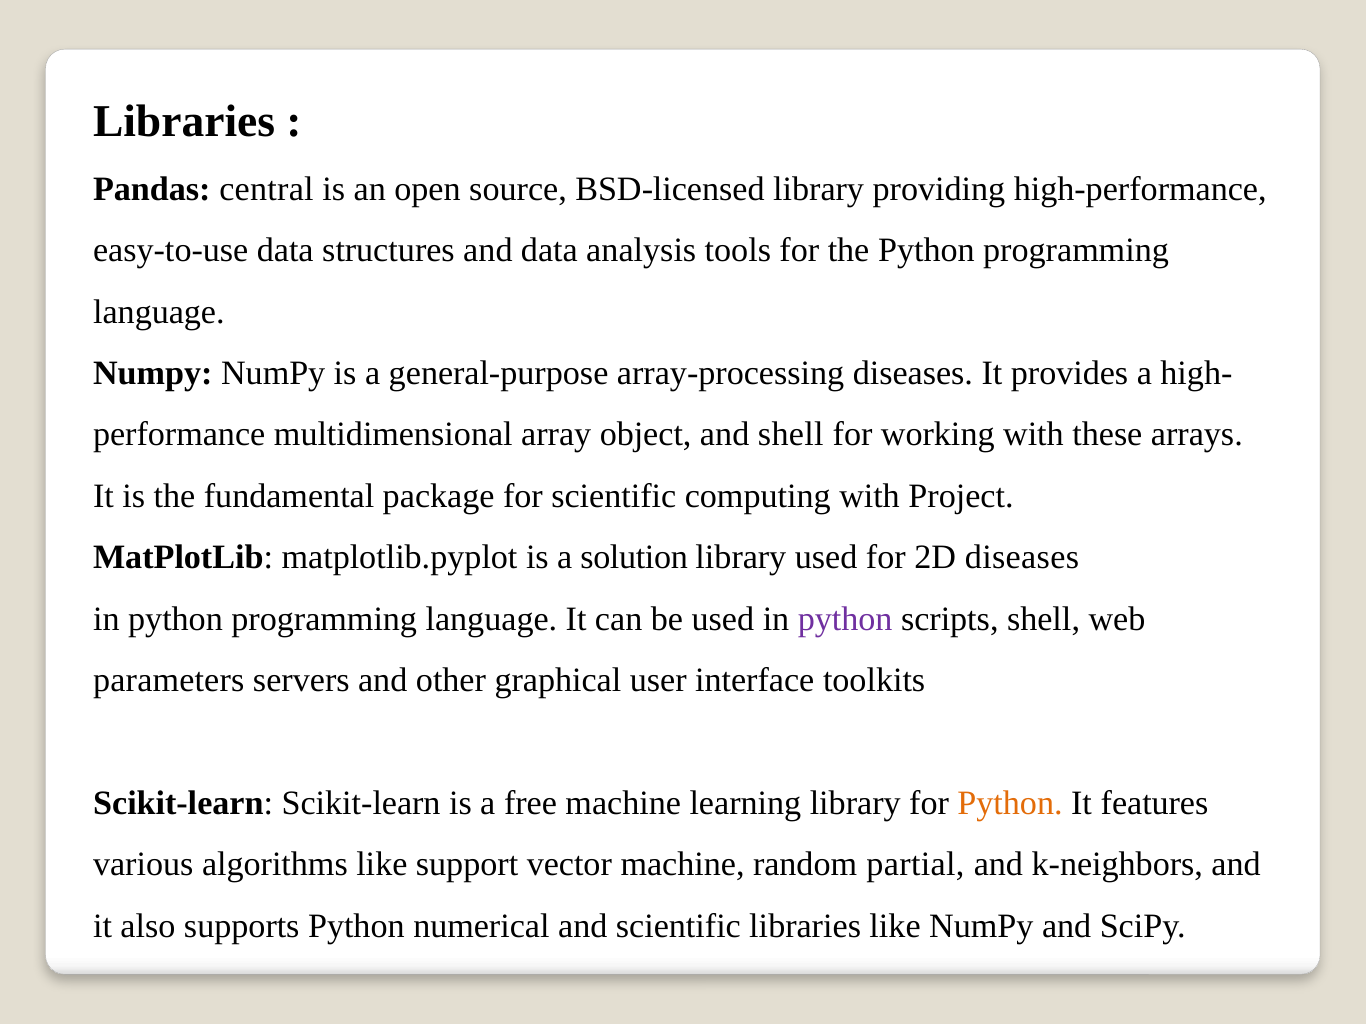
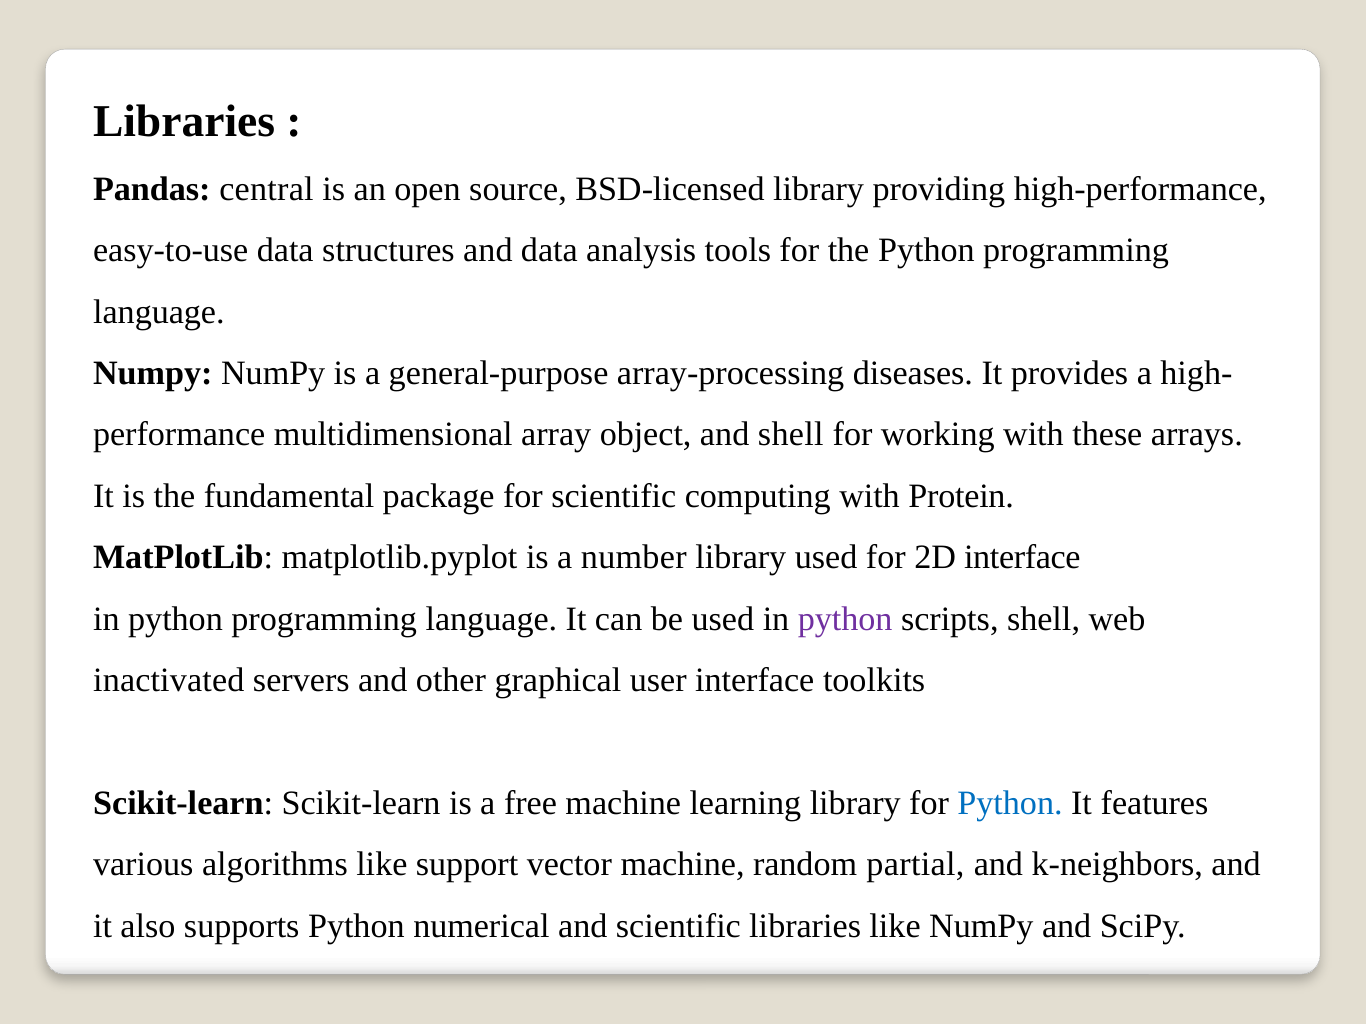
Project: Project -> Protein (961, 496)
solution: solution -> number (634, 558)
2D diseases: diseases -> interface (1022, 558)
parameters: parameters -> inactivated (169, 681)
Python colour: orange -> blue (1010, 804)
